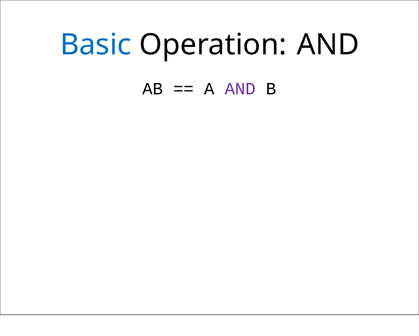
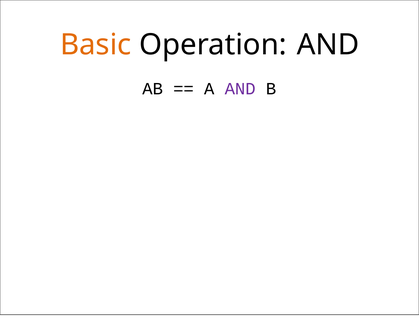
Basic colour: blue -> orange (96, 45)
